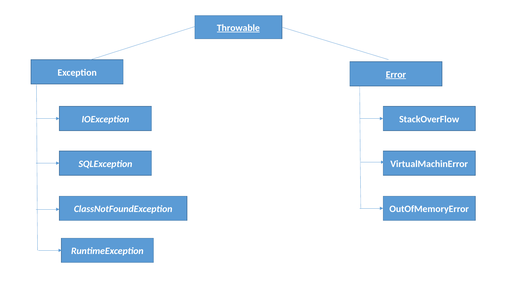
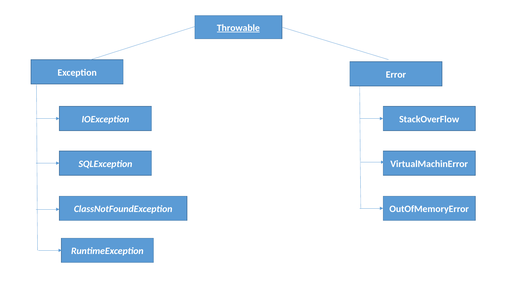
Error underline: present -> none (396, 75)
